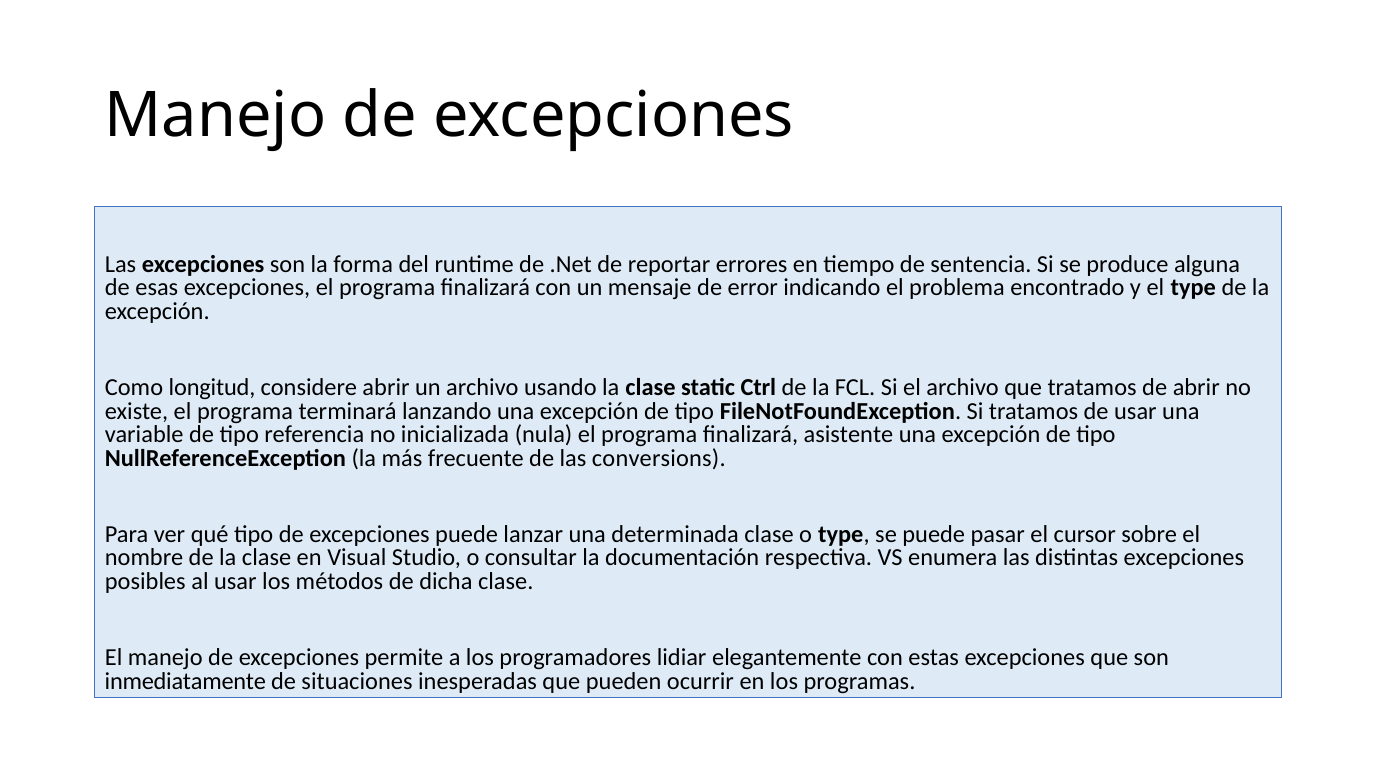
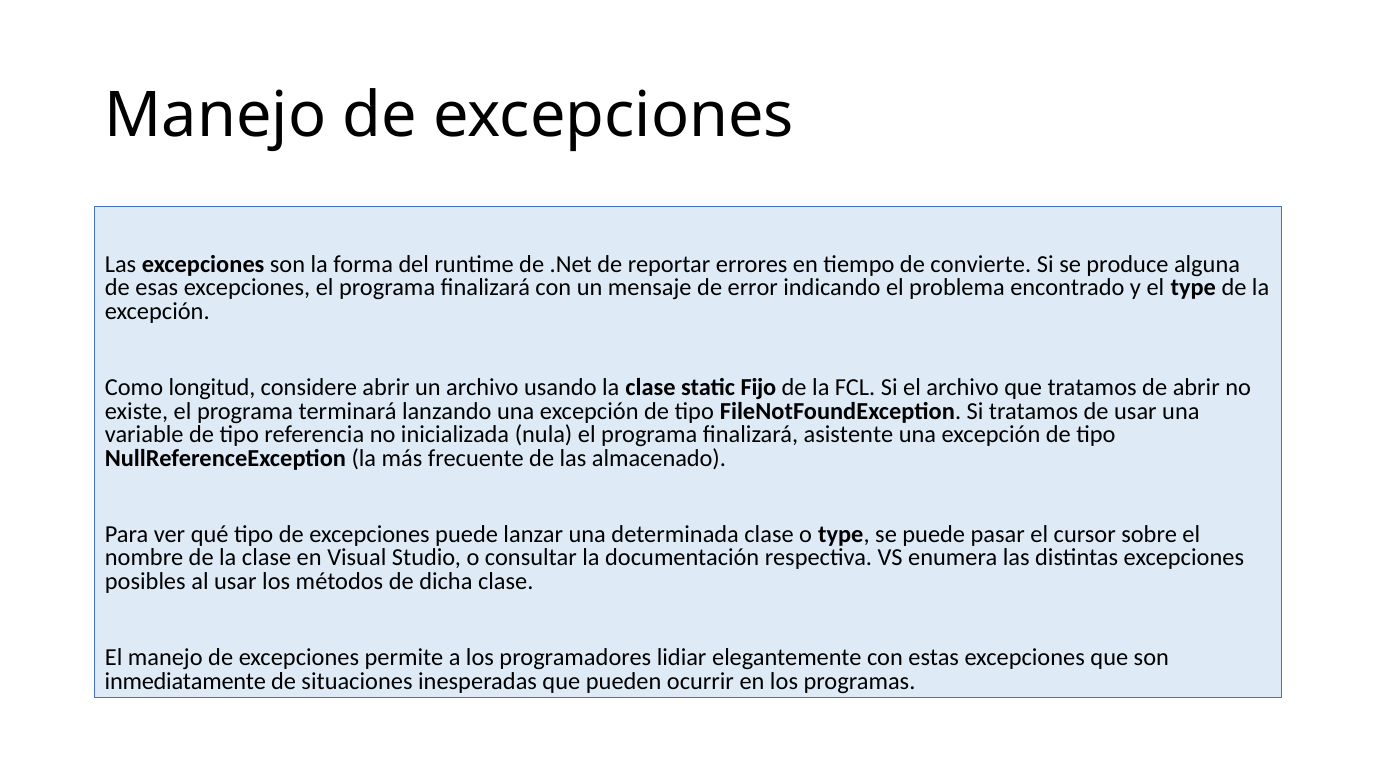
sentencia: sentencia -> convierte (981, 264)
Ctrl: Ctrl -> Fijo (758, 387)
conversions: conversions -> almacenado (659, 458)
